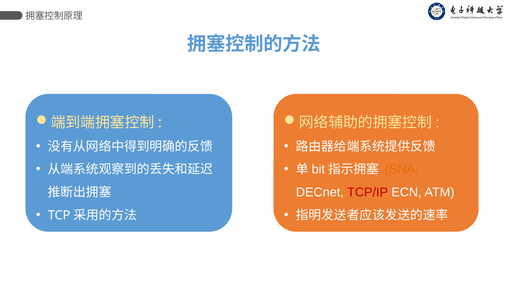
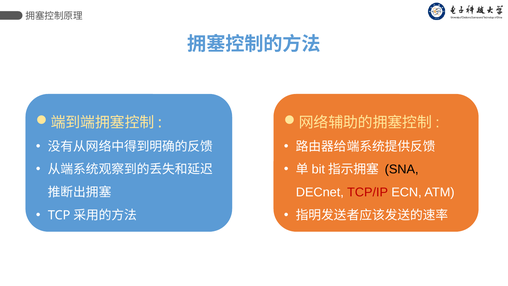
SNA colour: orange -> black (402, 169)
